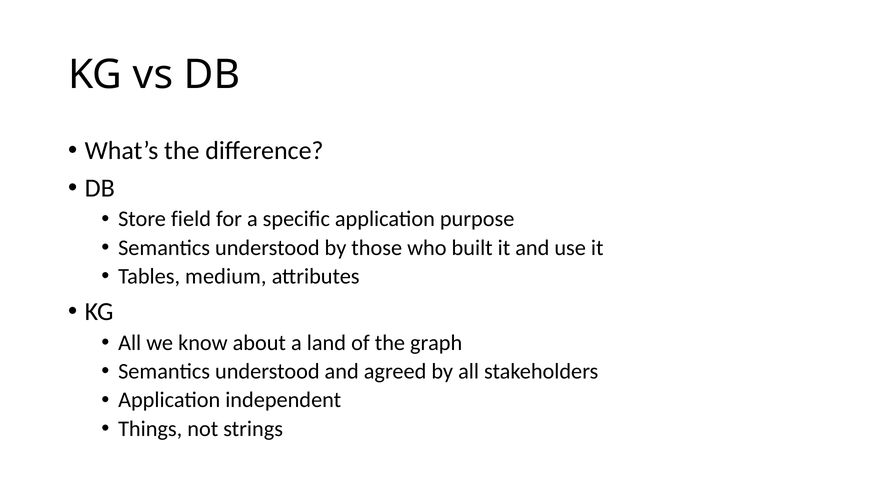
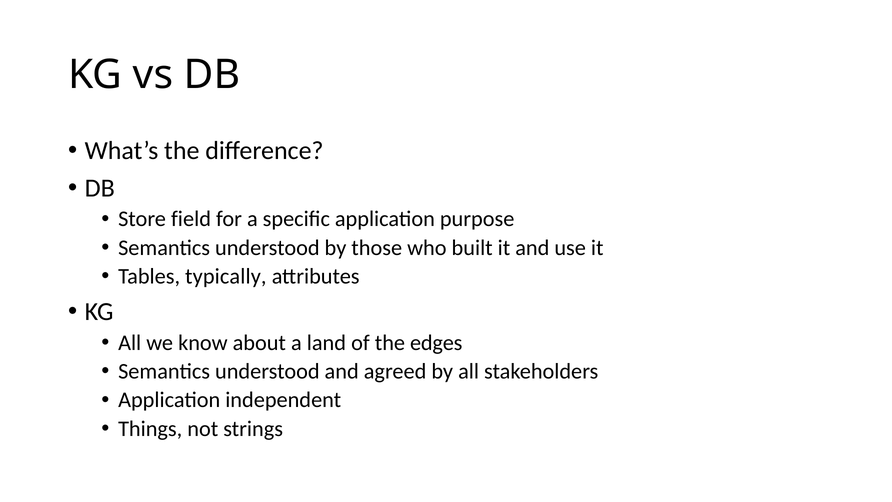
medium: medium -> typically (226, 276)
graph: graph -> edges (436, 342)
